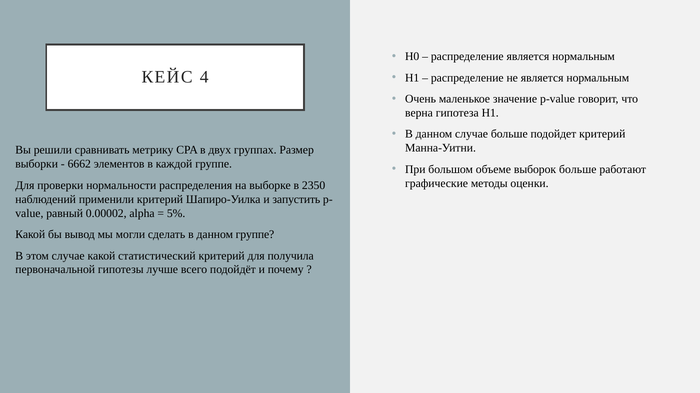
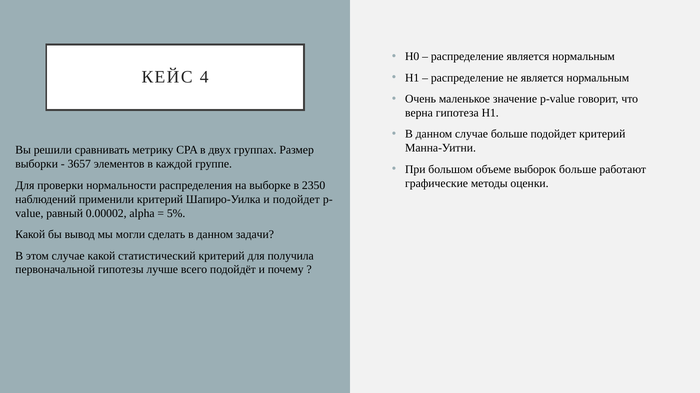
6662: 6662 -> 3657 (79, 164)
и запустить: запустить -> подойдет (296, 200)
данном группе: группе -> задачи (255, 235)
